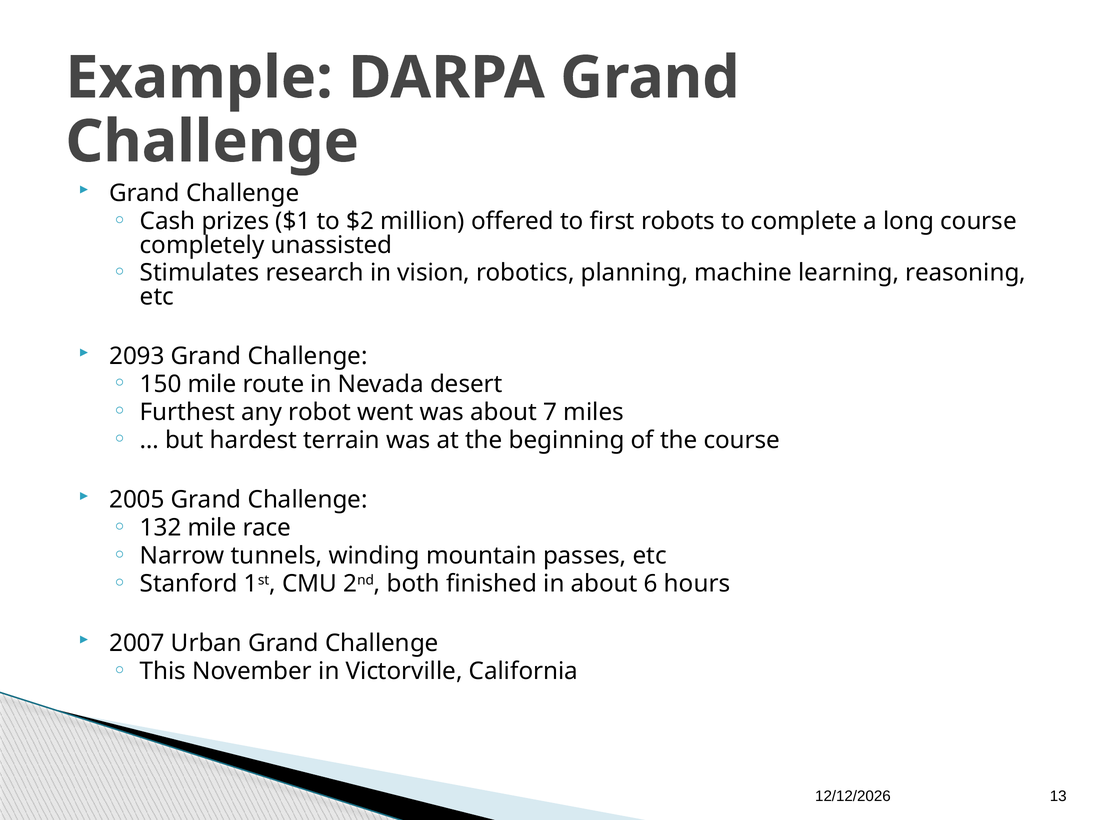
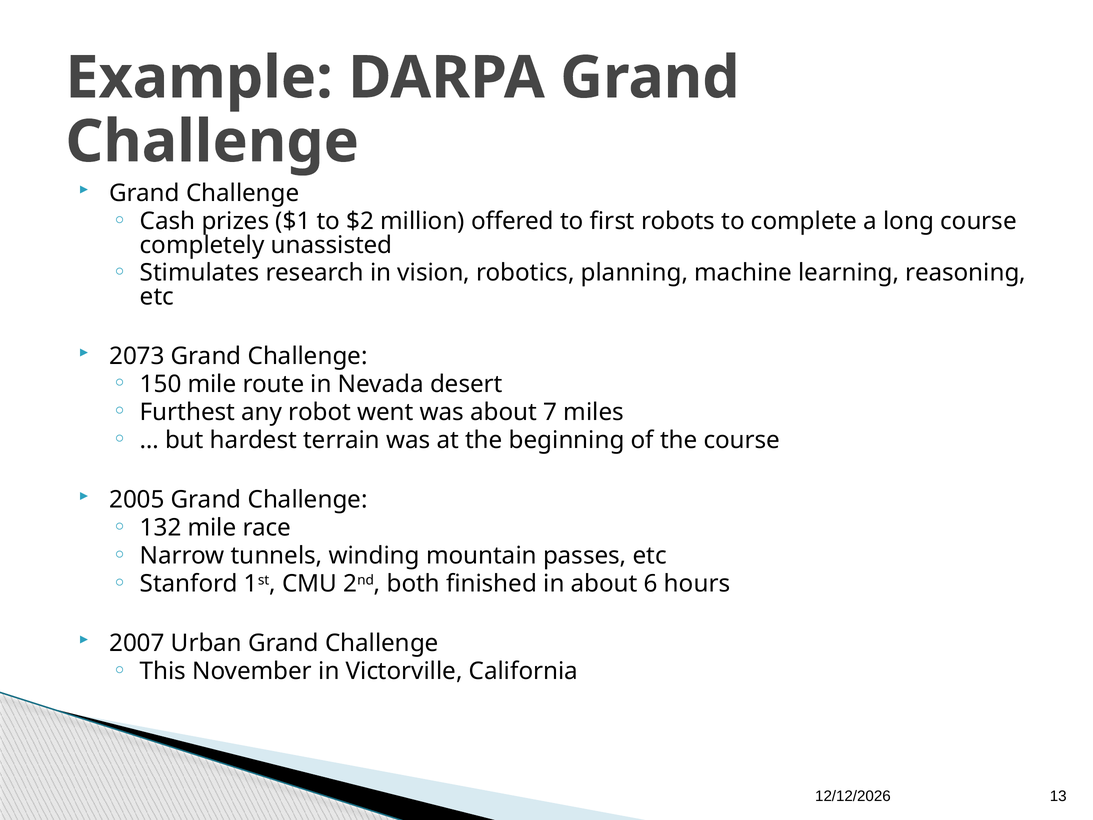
2093: 2093 -> 2073 (137, 356)
